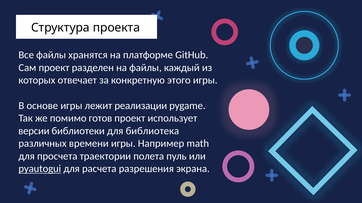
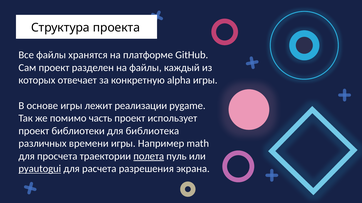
этого: этого -> alpha (179, 81)
готов: готов -> часть (100, 119)
версии: версии -> проект (34, 131)
полета underline: none -> present (149, 157)
